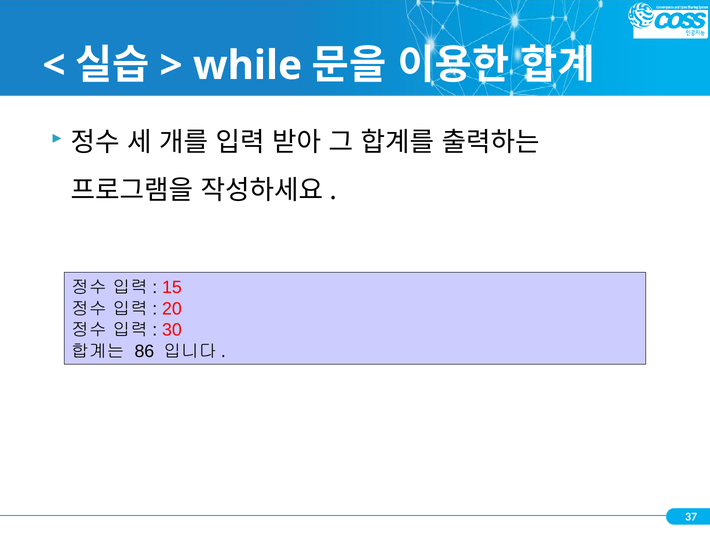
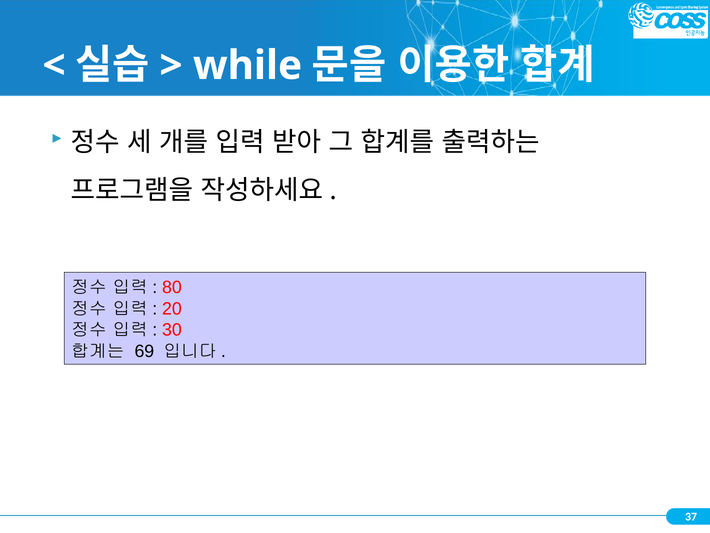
15: 15 -> 80 (172, 287)
86: 86 -> 69 (144, 351)
